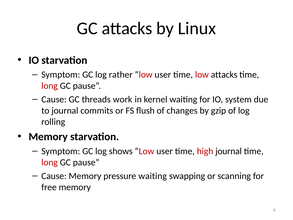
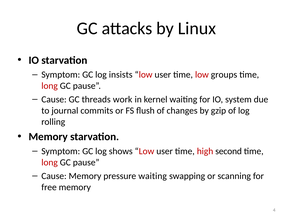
rather: rather -> insists (121, 74)
low attacks: attacks -> groups (224, 74)
high journal: journal -> second (229, 151)
